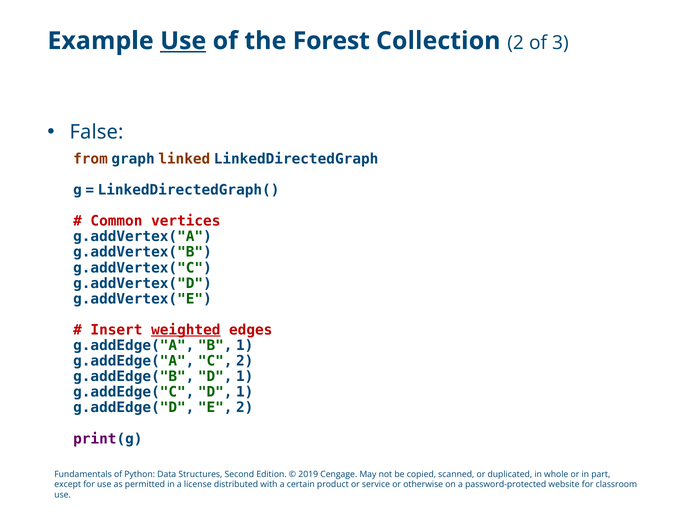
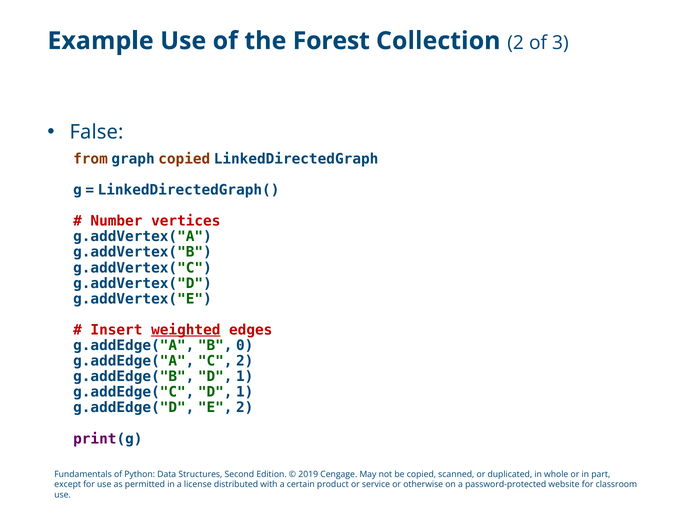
Use underline: present -> none (183, 41)
graph linked: linked -> copied (184, 159)
Common: Common -> Number (116, 221)
B 1: 1 -> 0 (245, 346)
